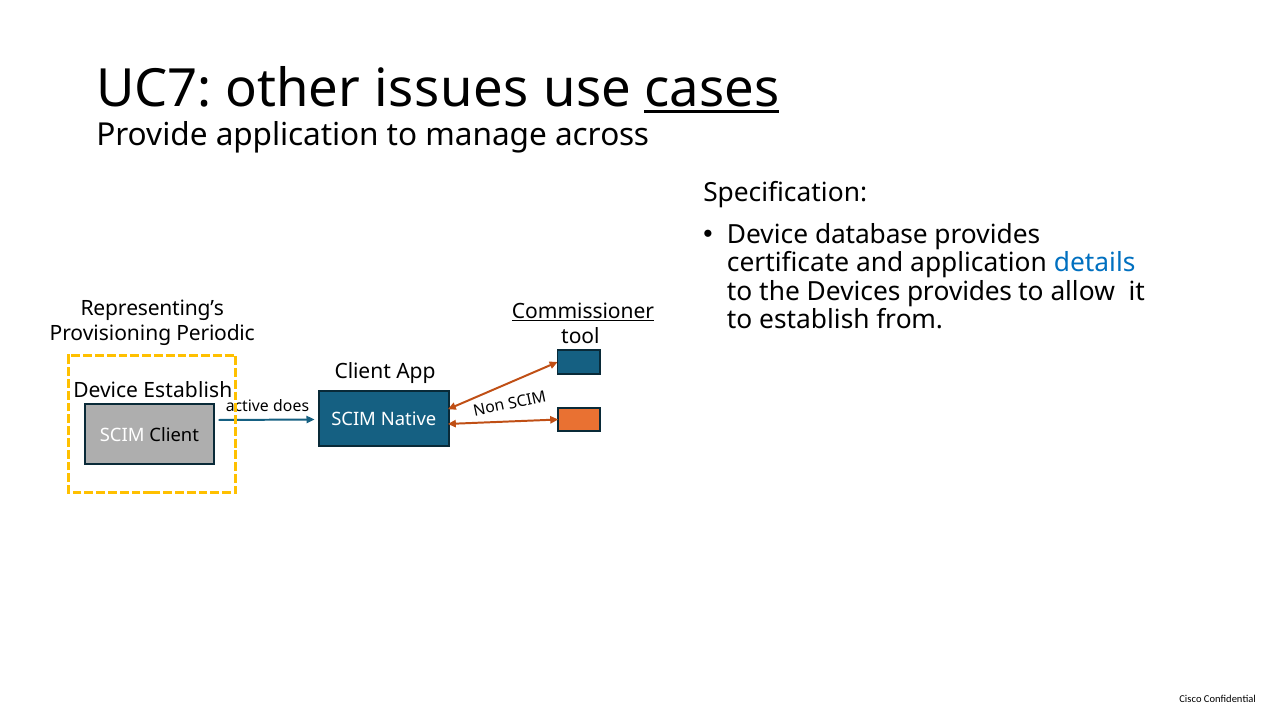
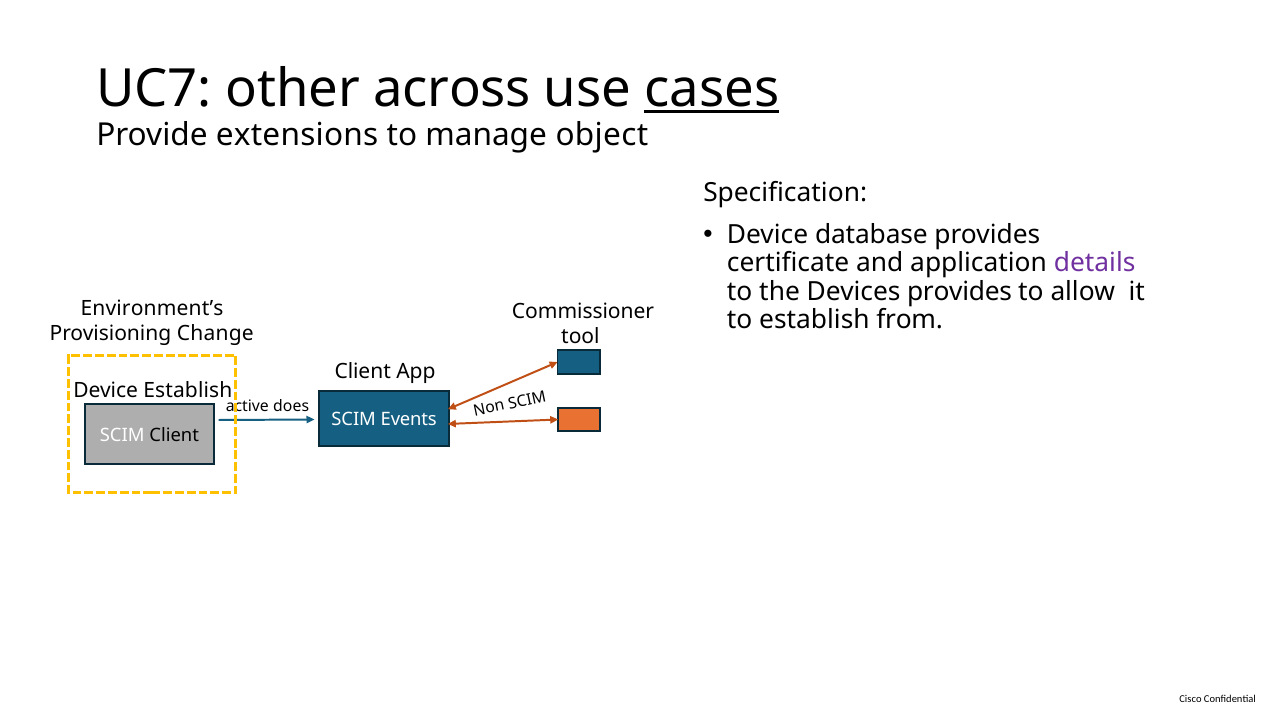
issues: issues -> across (452, 89)
Provide application: application -> extensions (297, 135)
across: across -> object (602, 135)
details colour: blue -> purple (1095, 263)
Representing’s: Representing’s -> Environment’s (152, 308)
Commissioner underline: present -> none (583, 311)
Periodic: Periodic -> Change (215, 333)
Native: Native -> Events (409, 420)
